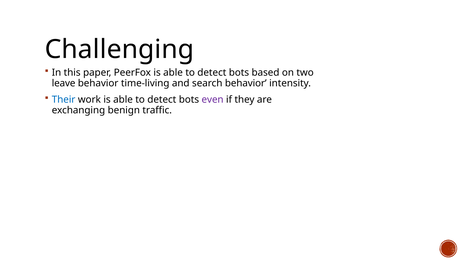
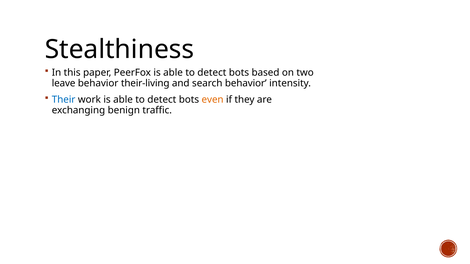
Challenging: Challenging -> Stealthiness (119, 50)
time-living: time-living -> their-living (145, 83)
even colour: purple -> orange (213, 100)
